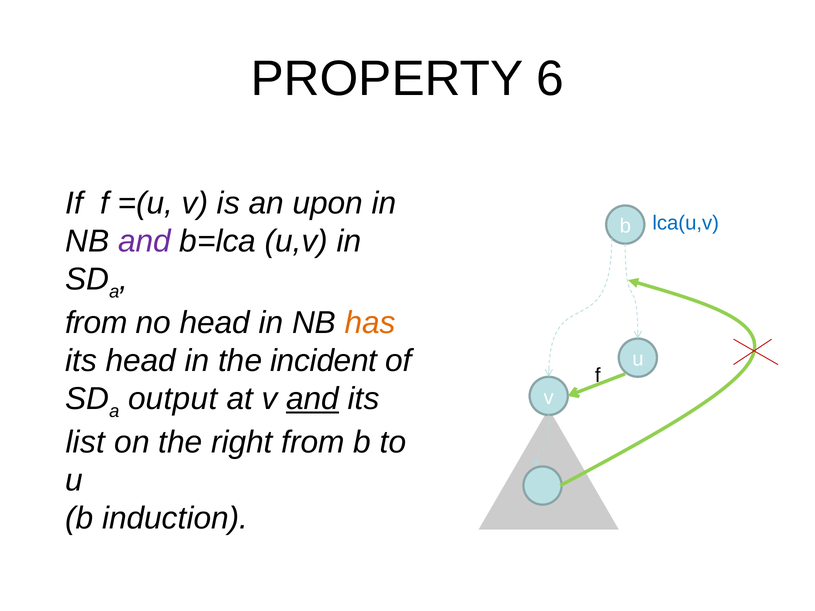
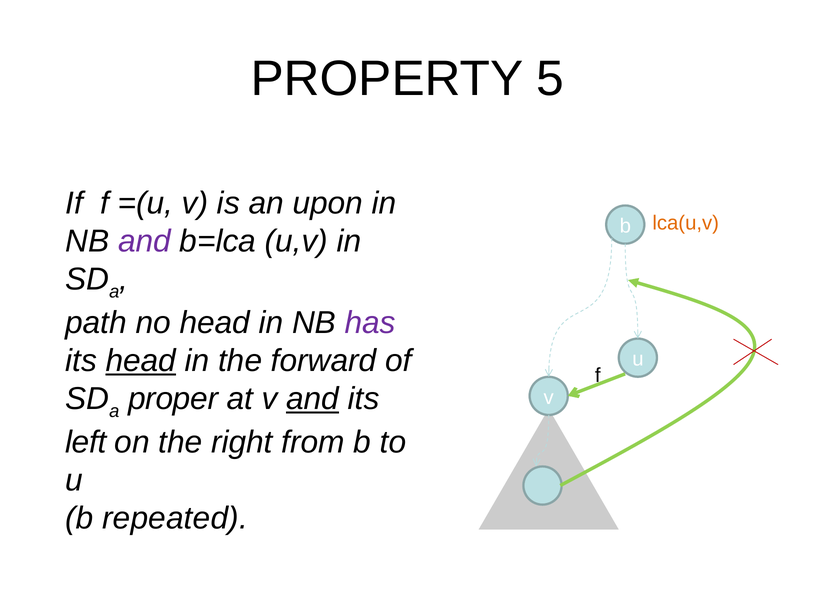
6: 6 -> 5 (550, 79)
lca(u,v colour: blue -> orange (686, 223)
from: from -> path (96, 323)
has colour: orange -> purple (370, 323)
head underline: none -> present (141, 361)
incident: incident -> forward (324, 361)
output: output -> proper (173, 399)
list: list -> left (86, 442)
induction: induction -> repeated (175, 518)
